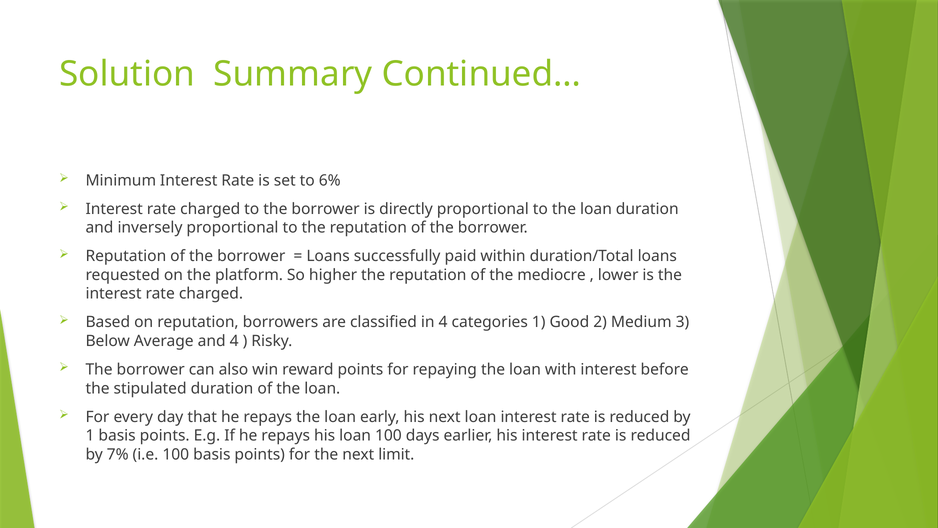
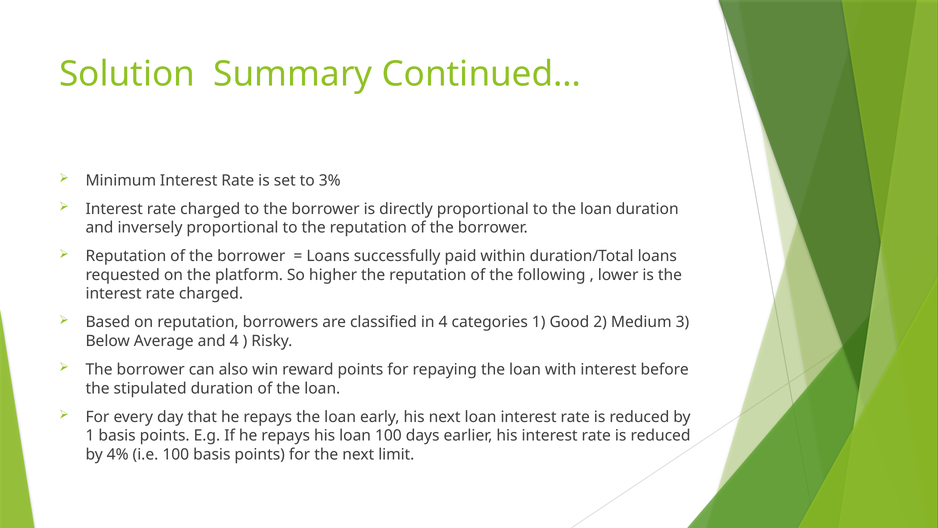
6%: 6% -> 3% (330, 180)
mediocre: mediocre -> following (551, 275)
7%: 7% -> 4% (118, 454)
